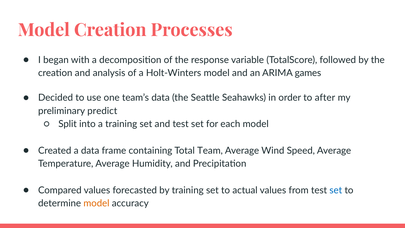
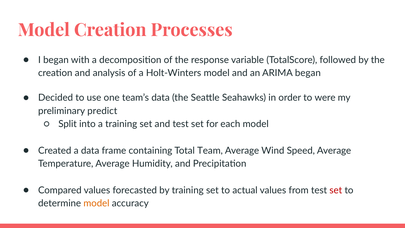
ARIMA games: games -> began (308, 73)
after: after -> were (325, 98)
set colour: blue -> red (336, 190)
